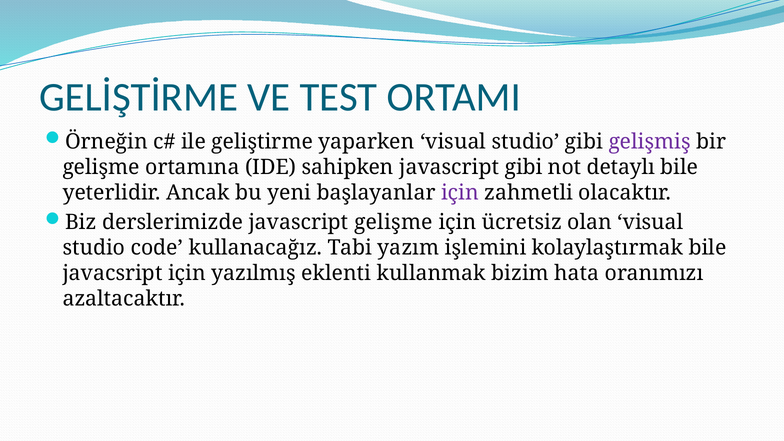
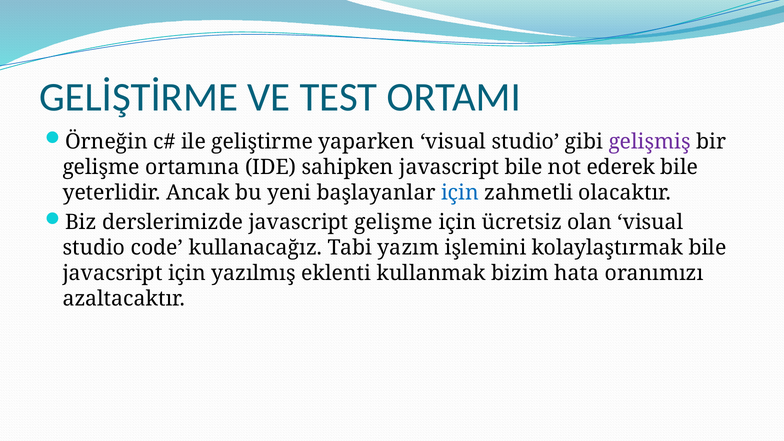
javascript gibi: gibi -> bile (524, 167)
detaylı: detaylı -> ederek (621, 167)
için colour: purple -> blue (460, 192)
